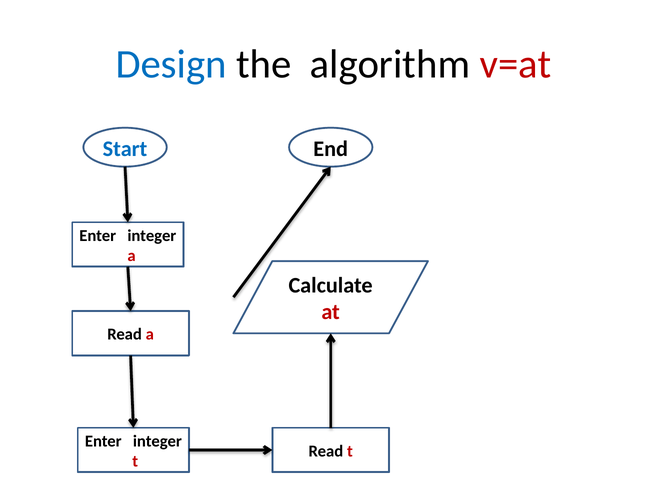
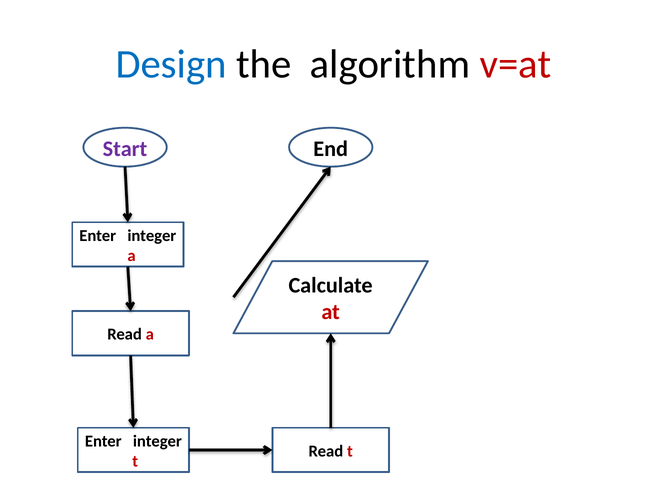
Start colour: blue -> purple (125, 149)
